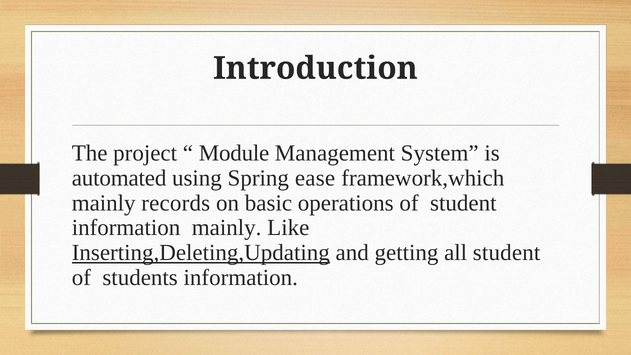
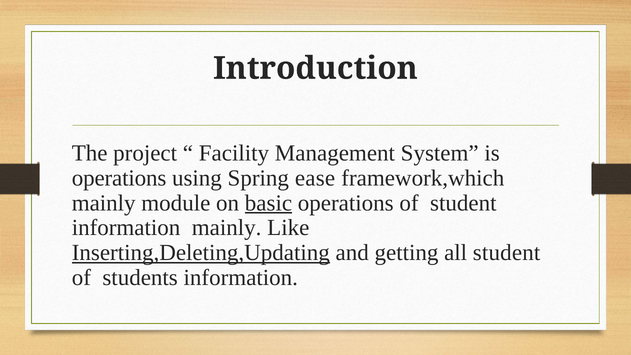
Module: Module -> Facility (234, 153)
automated: automated -> operations (119, 178)
records: records -> module (176, 203)
basic underline: none -> present (268, 203)
